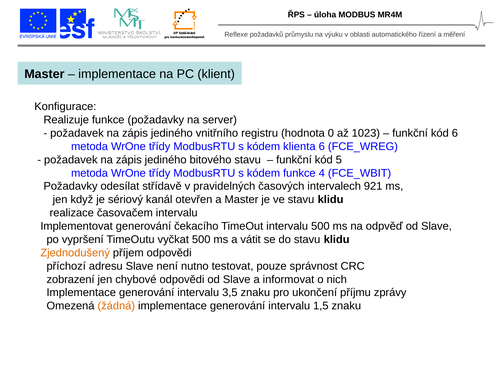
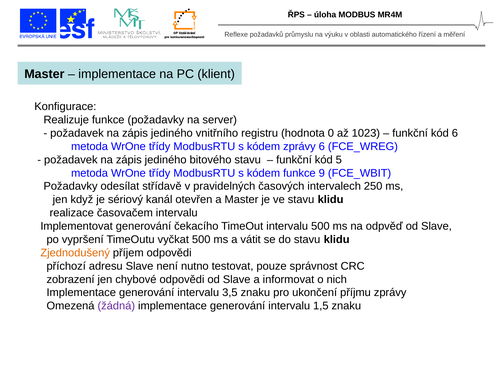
kódem klienta: klienta -> zprávy (299, 147)
4: 4 -> 9 (322, 173)
921: 921 -> 250 (373, 186)
žádná colour: orange -> purple (116, 306)
